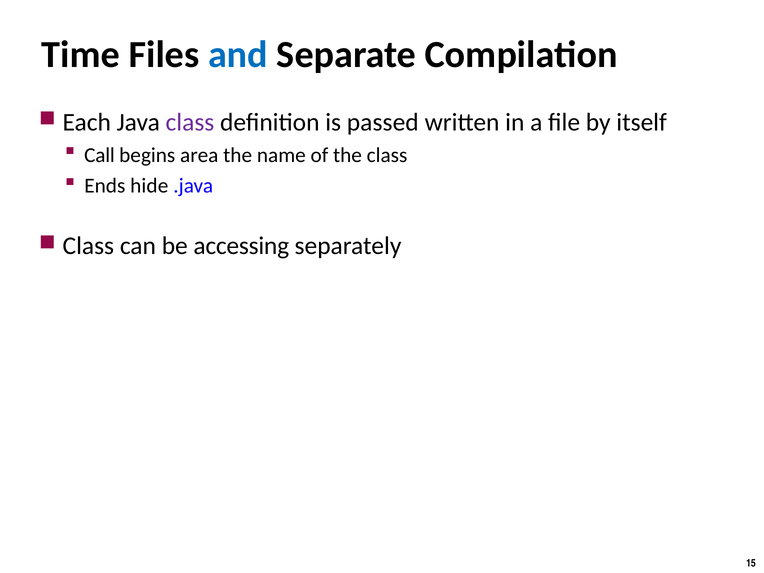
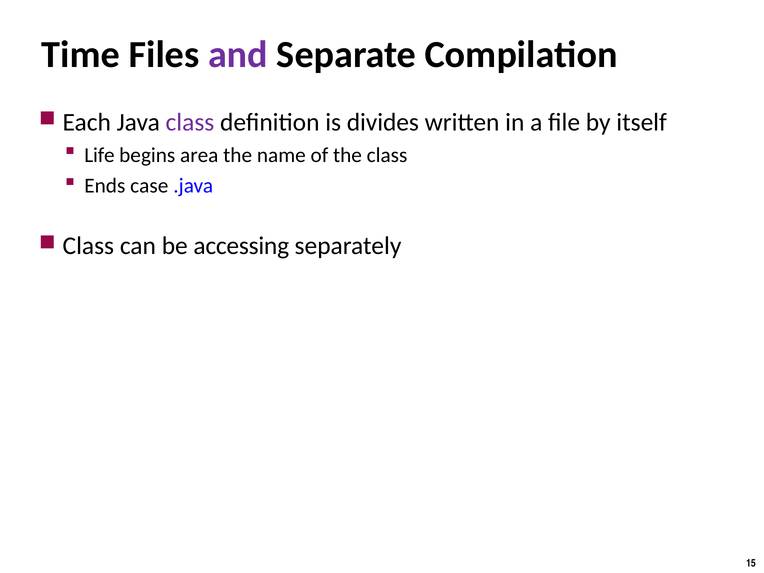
and colour: blue -> purple (238, 55)
passed: passed -> divides (383, 122)
Call: Call -> Life (99, 155)
hide: hide -> case (149, 186)
